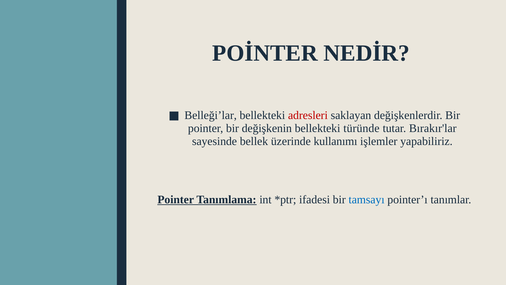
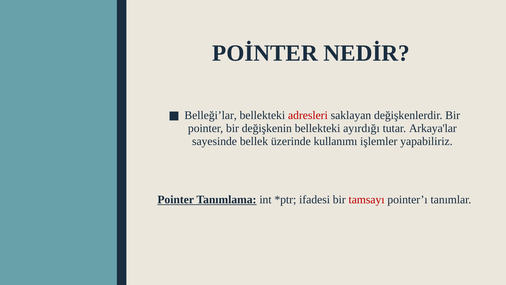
türünde: türünde -> ayırdığı (361, 128)
Bırakır'lar: Bırakır'lar -> Arkaya'lar (433, 128)
tamsayı colour: blue -> red (367, 199)
